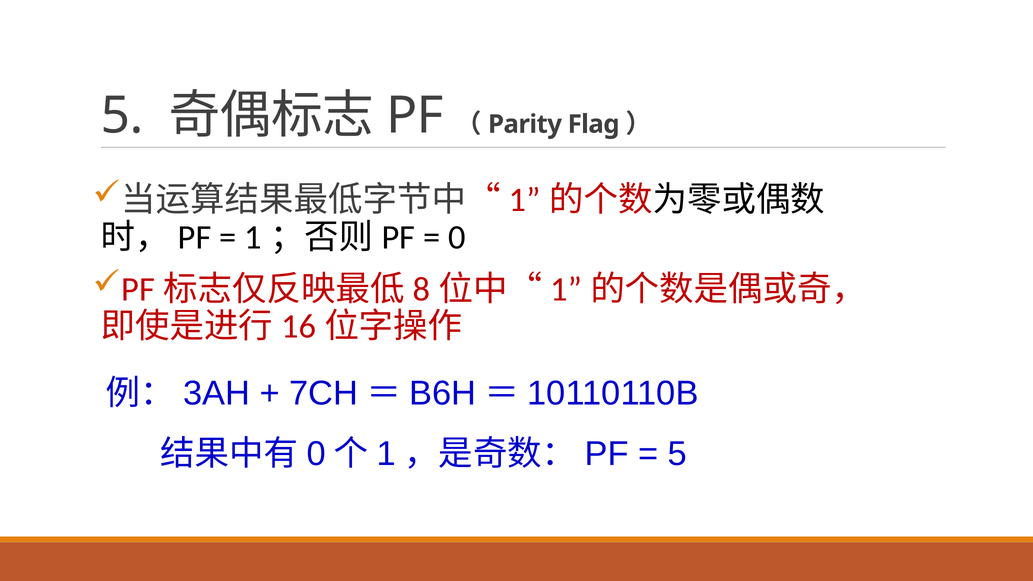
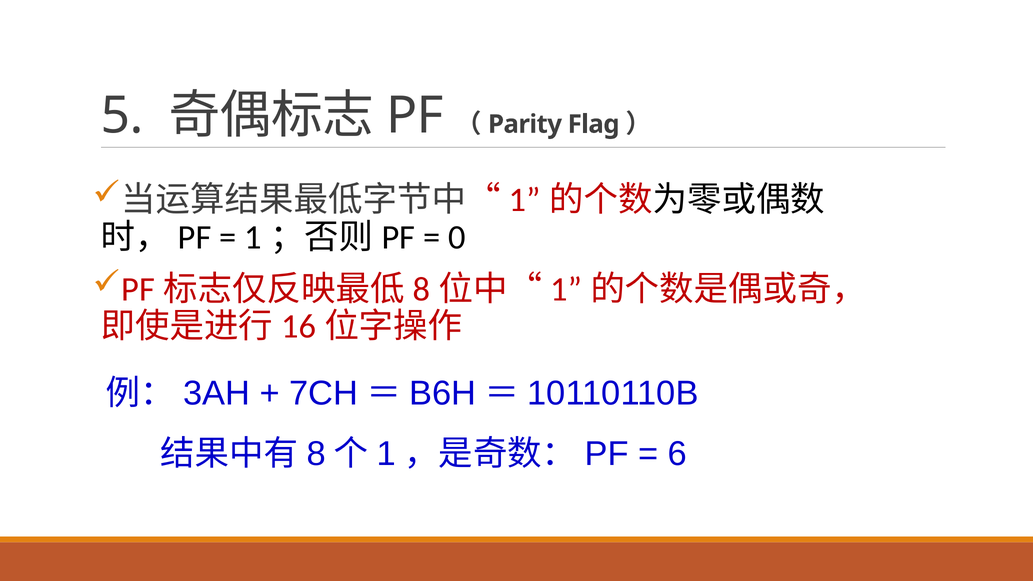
0: 0 -> 8 (316, 454)
5: 5 -> 6 (677, 454)
